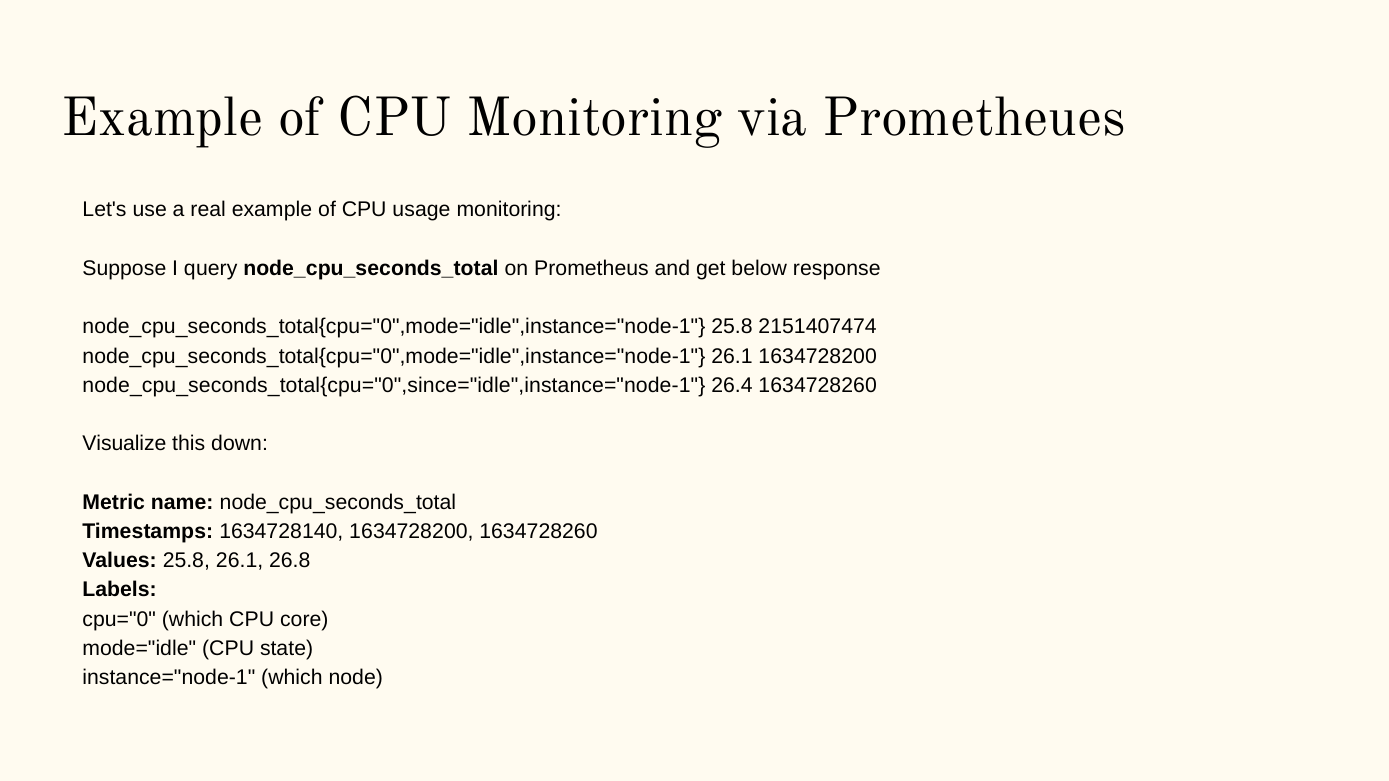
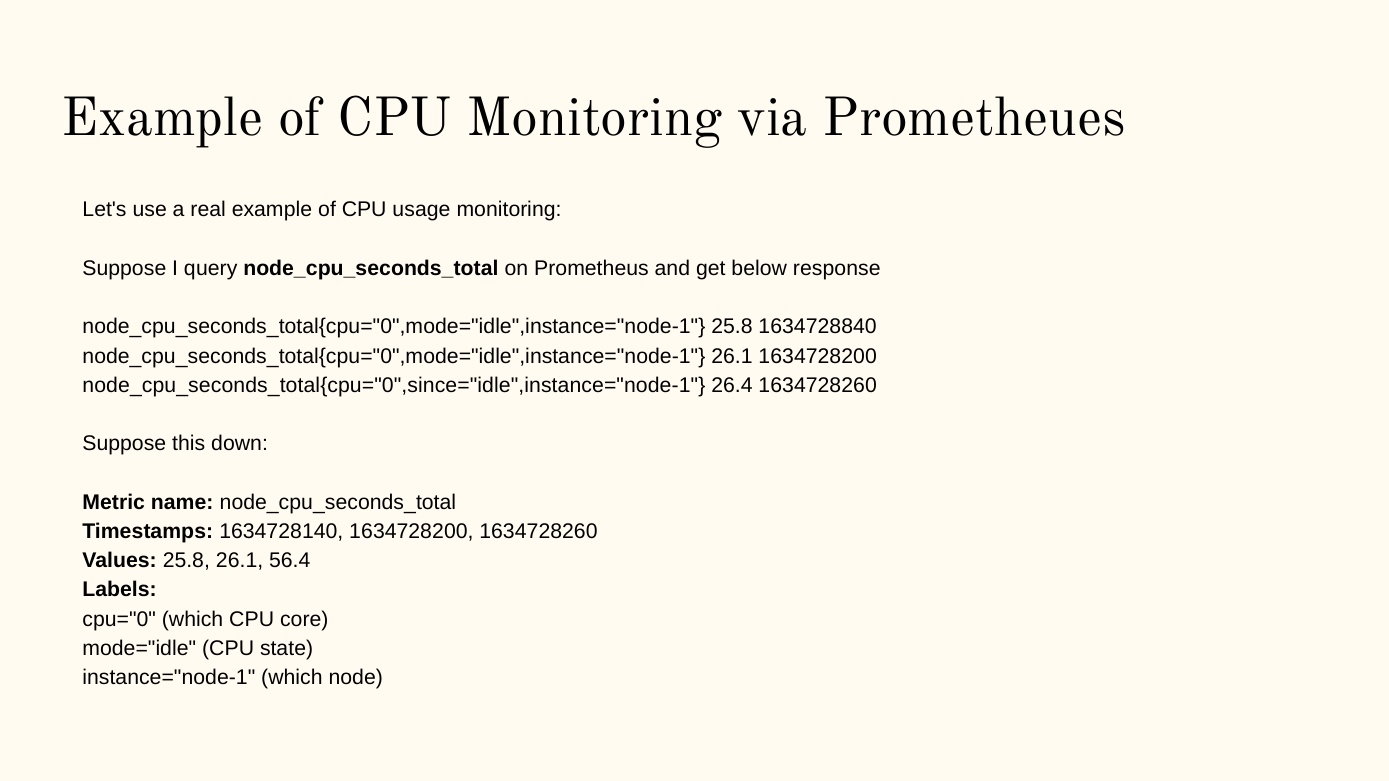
2151407474: 2151407474 -> 1634728840 (818, 327)
Visualize: Visualize -> Suppose (124, 444)
26.8: 26.8 -> 56.4 (290, 561)
